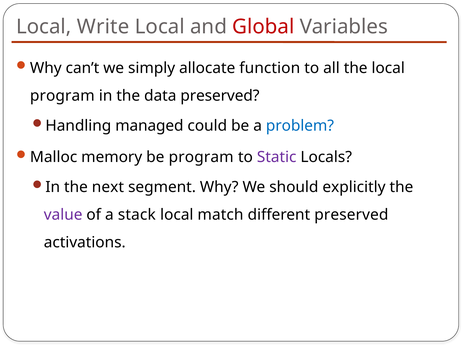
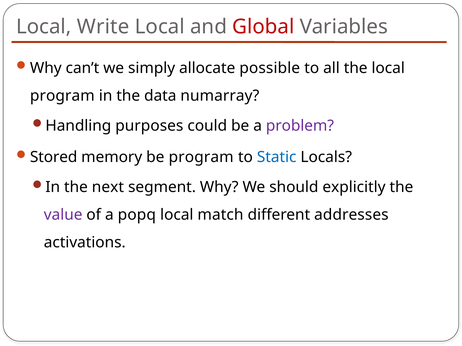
function: function -> possible (270, 68)
data preserved: preserved -> numarray (220, 96)
managed: managed -> purposes (149, 126)
problem colour: blue -> purple (300, 126)
Malloc: Malloc -> Stored (54, 157)
Static colour: purple -> blue (277, 157)
stack: stack -> popq (137, 215)
different preserved: preserved -> addresses (351, 215)
